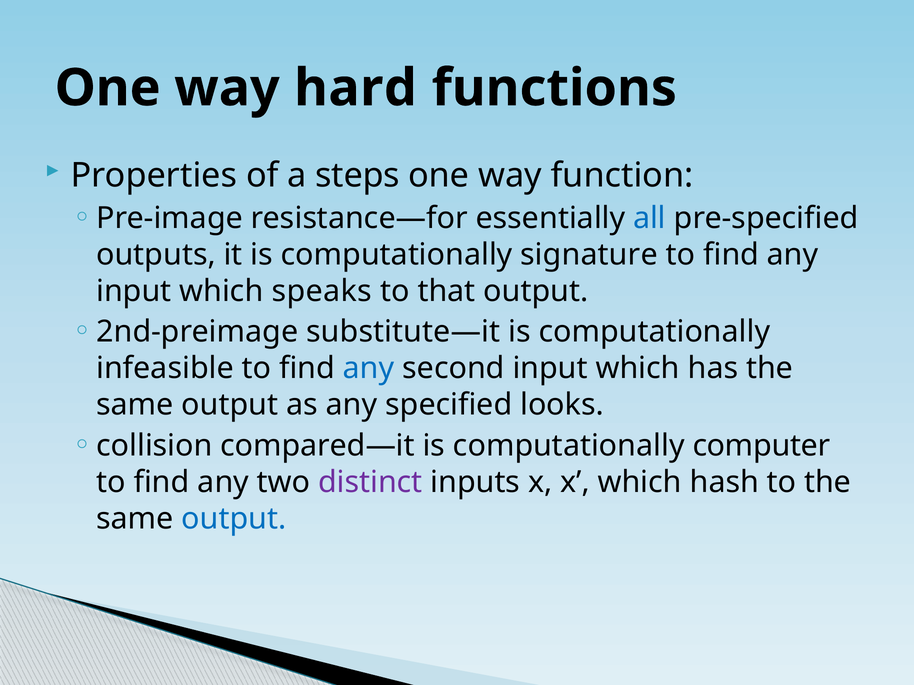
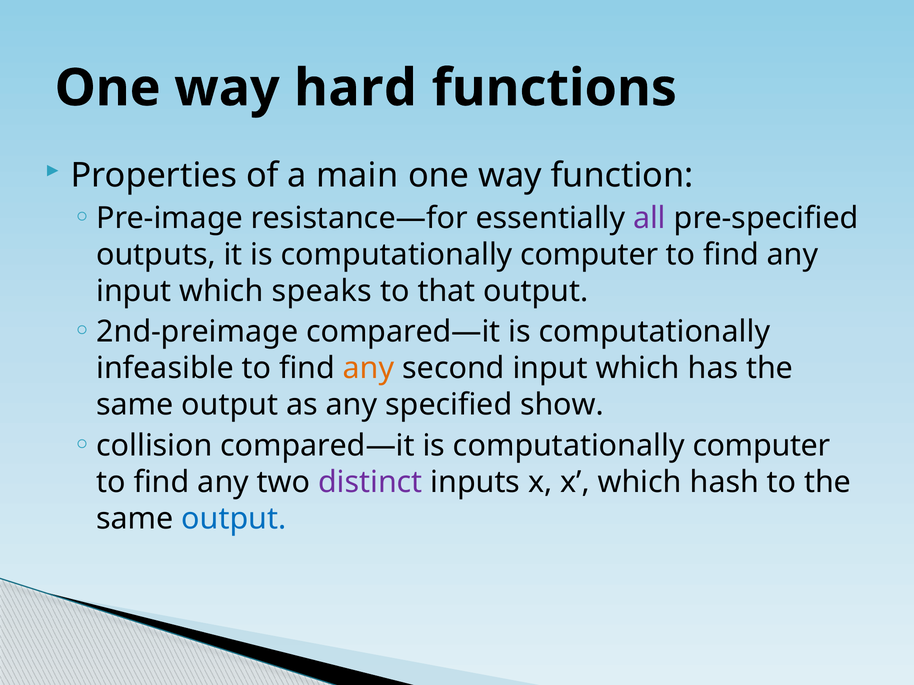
steps: steps -> main (357, 176)
all colour: blue -> purple (649, 218)
it is computationally signature: signature -> computer (589, 255)
2nd-preimage substitute—it: substitute—it -> compared—it (403, 332)
any colour: blue -> orange (369, 369)
looks: looks -> show (562, 405)
